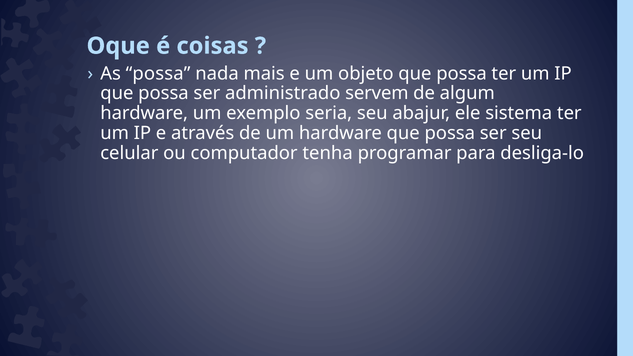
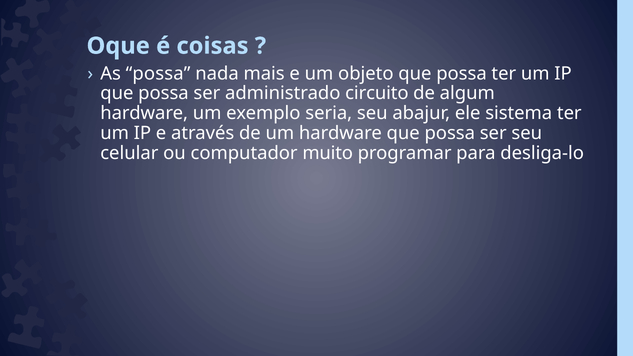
servem: servem -> circuito (377, 93)
tenha: tenha -> muito (328, 153)
